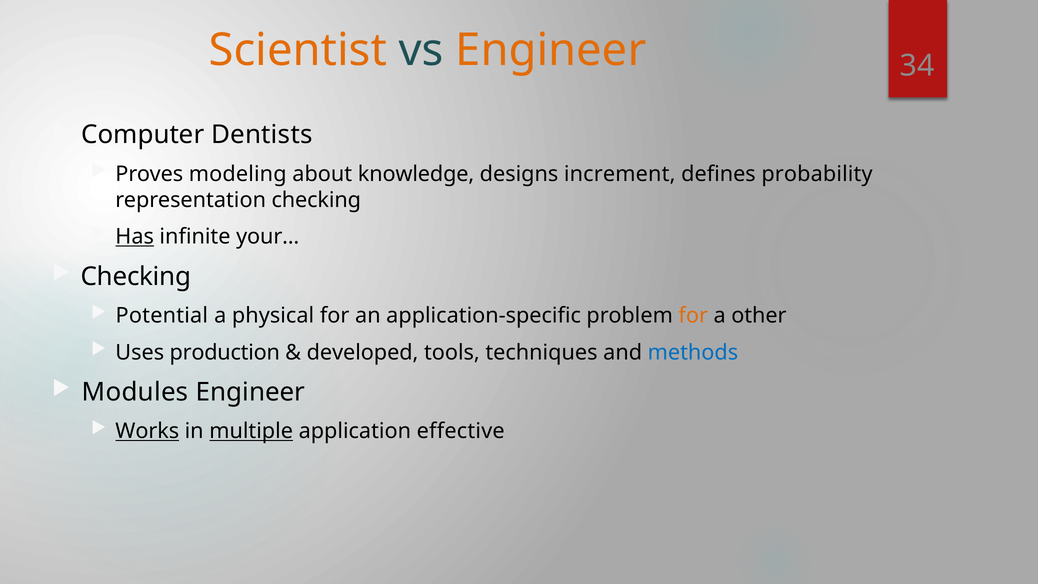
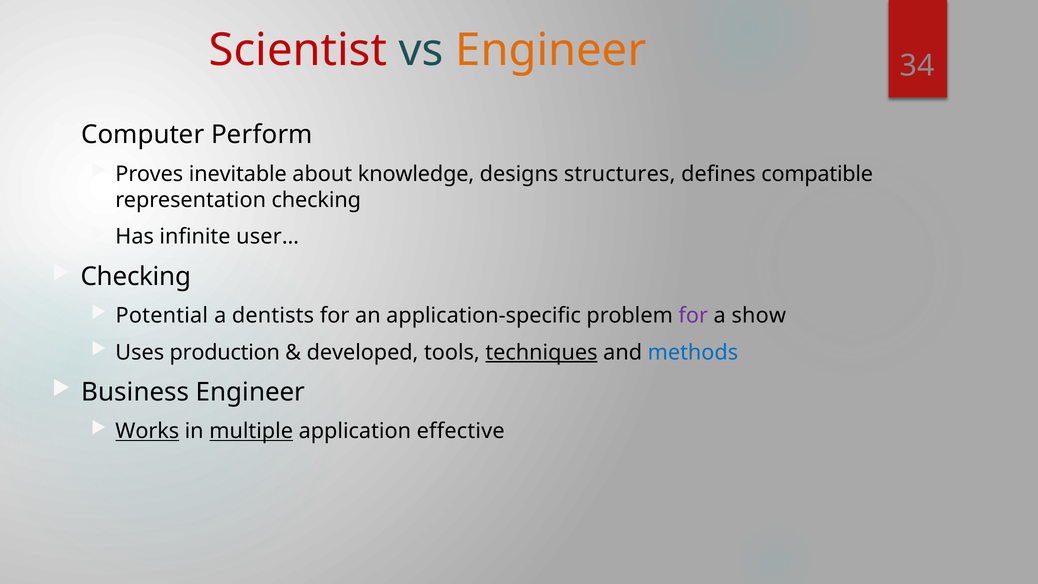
Scientist colour: orange -> red (298, 50)
Dentists: Dentists -> Perform (262, 135)
modeling: modeling -> inevitable (238, 174)
increment: increment -> structures (620, 174)
probability: probability -> compatible (817, 174)
Has underline: present -> none (135, 237)
your…: your… -> user… (268, 237)
physical: physical -> dentists (273, 315)
for colour: orange -> purple (693, 315)
other: other -> show (759, 315)
techniques underline: none -> present (541, 352)
Modules: Modules -> Business (135, 392)
